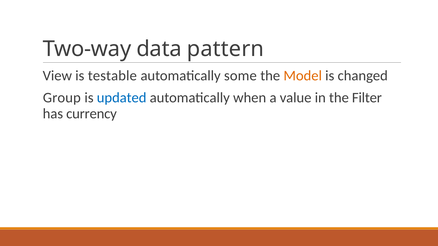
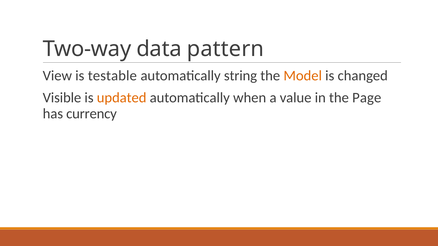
some: some -> string (241, 76)
Group: Group -> Visible (62, 98)
updated colour: blue -> orange (122, 98)
Filter: Filter -> Page (367, 98)
